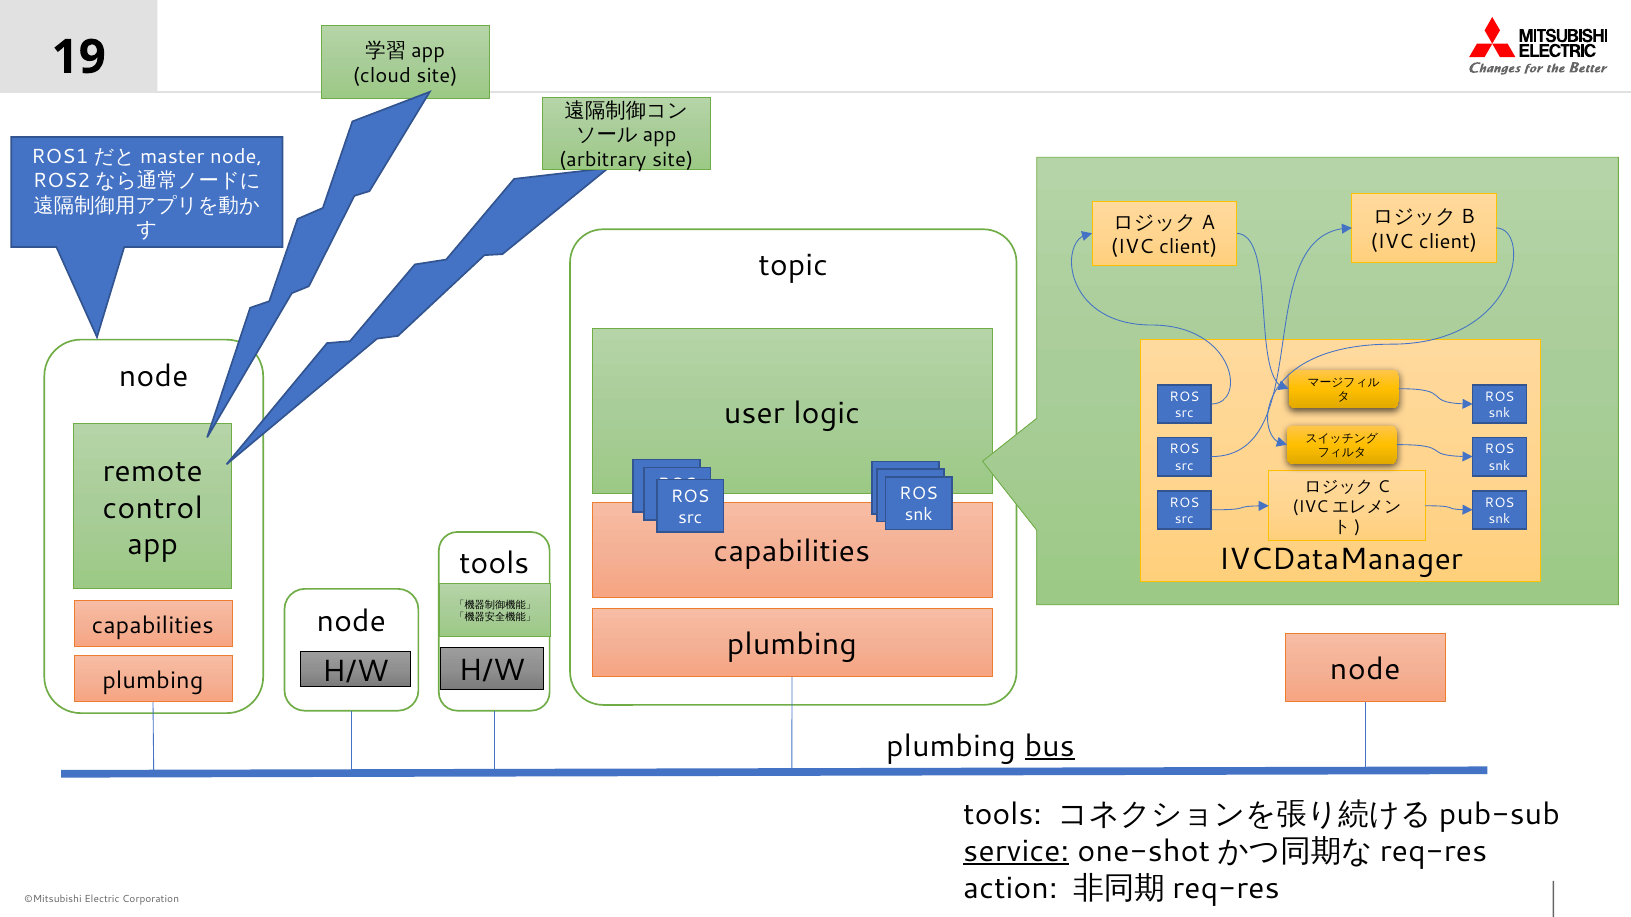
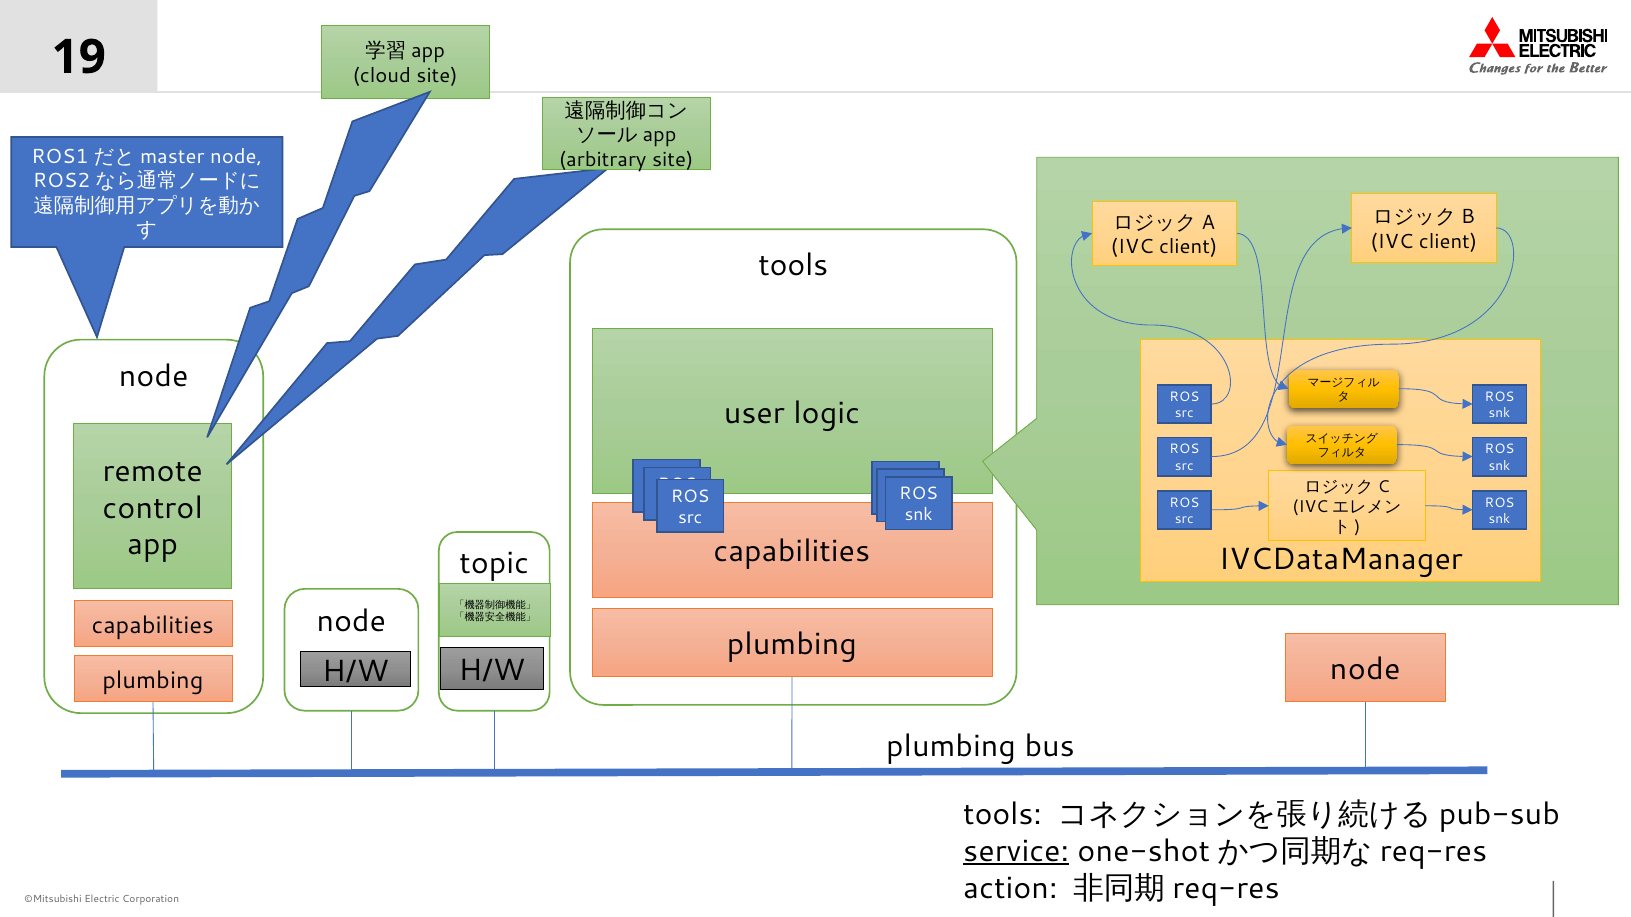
topic: topic -> tools (793, 266)
tools: tools -> topic (494, 564)
bus underline: present -> none (1050, 746)
